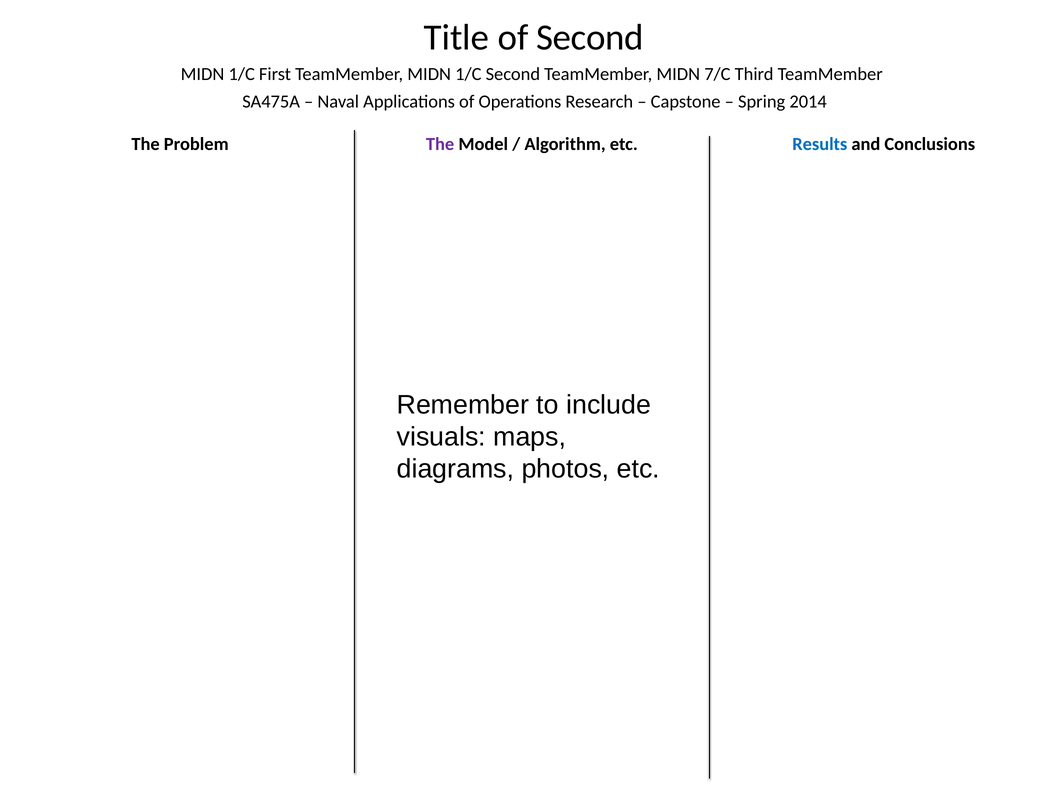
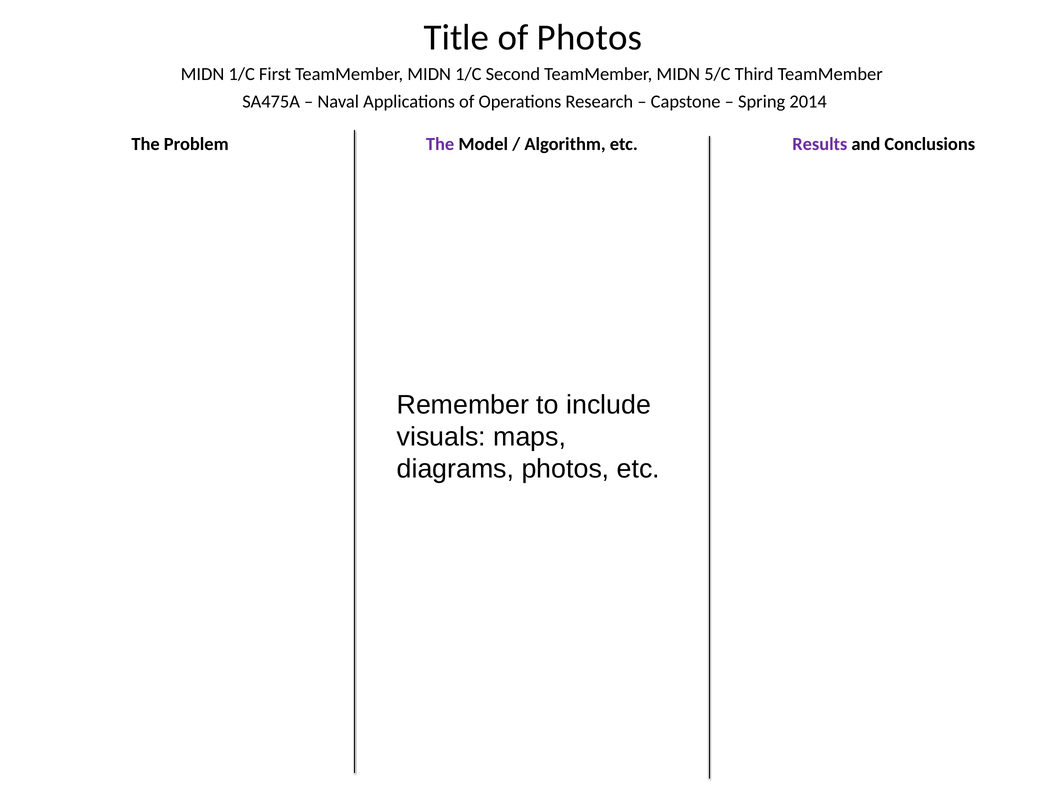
of Second: Second -> Photos (590, 37)
7/C: 7/C -> 5/C (717, 74)
Results colour: blue -> purple (820, 144)
